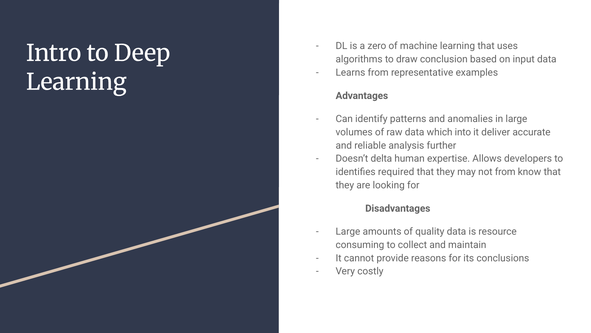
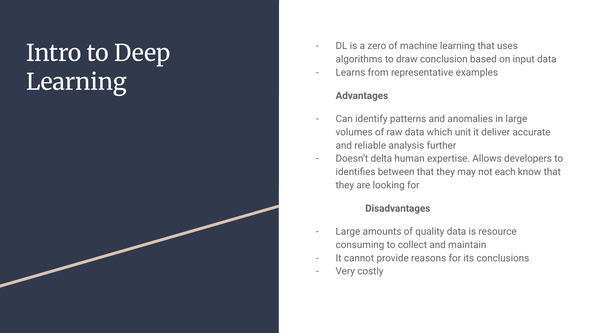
into: into -> unit (463, 132)
required: required -> between (396, 172)
not from: from -> each (505, 172)
